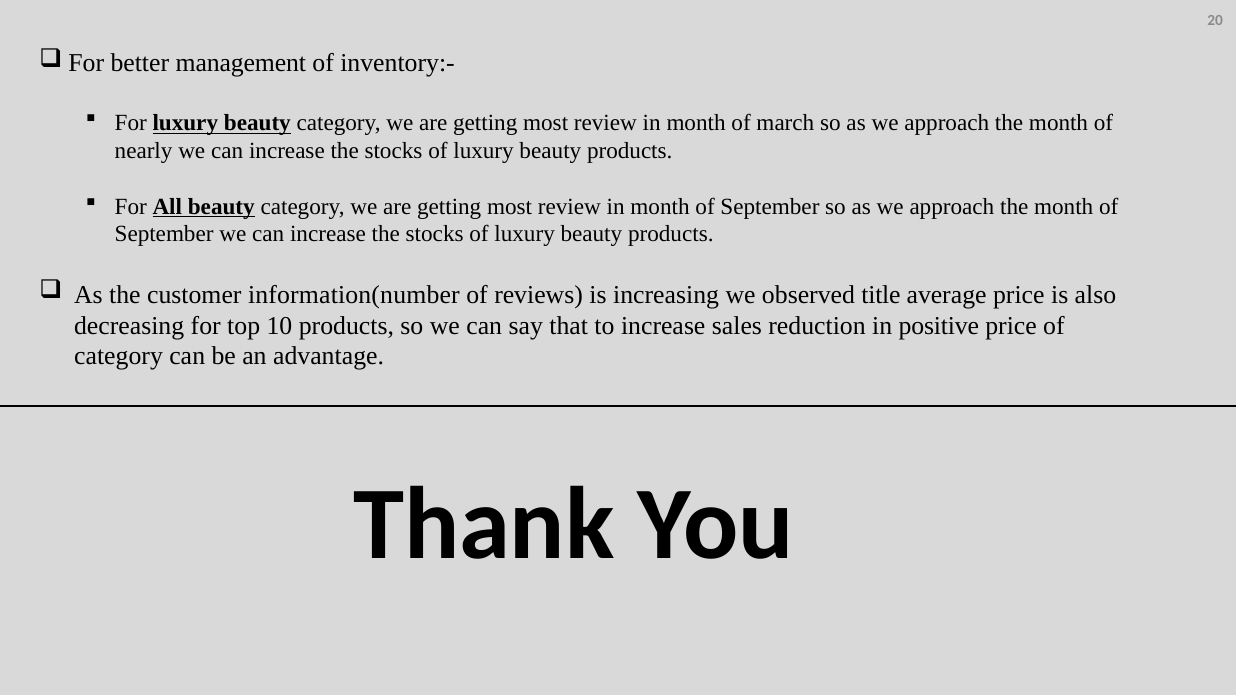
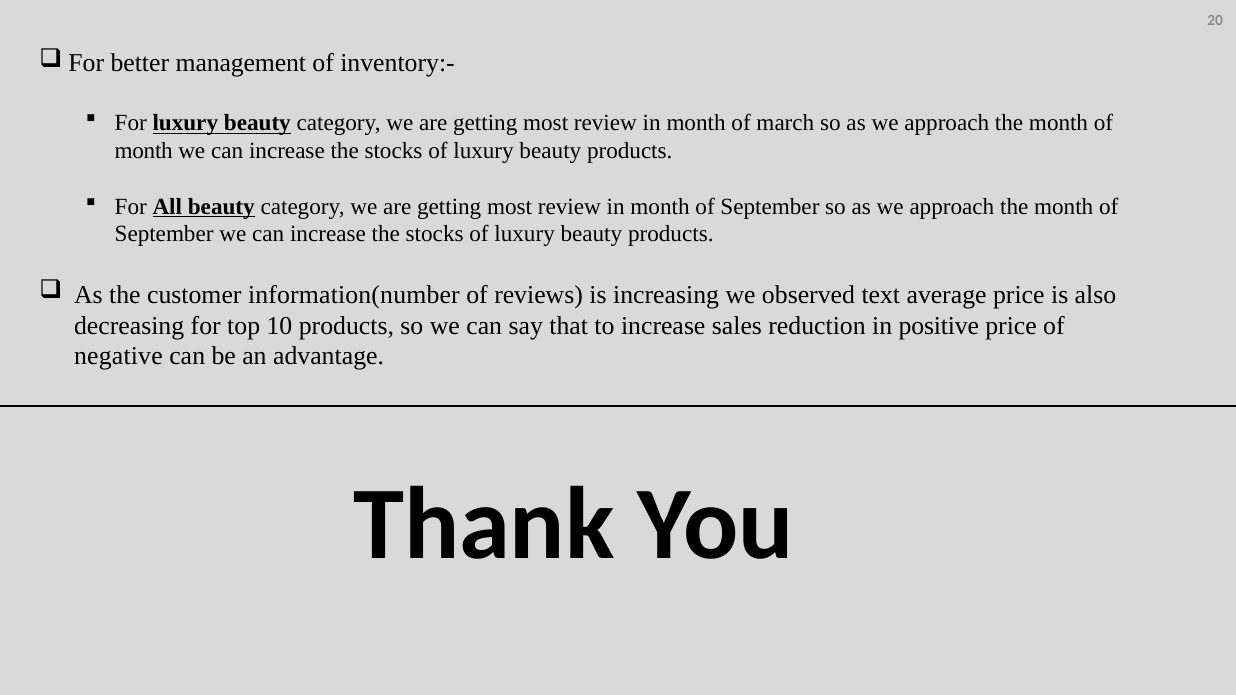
nearly: nearly -> month (144, 151)
title: title -> text (881, 295)
category: category -> negative (118, 357)
